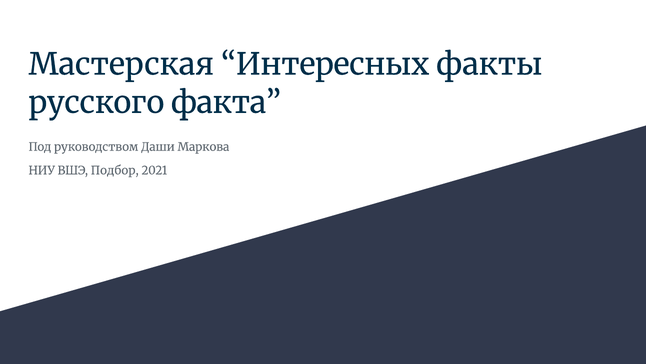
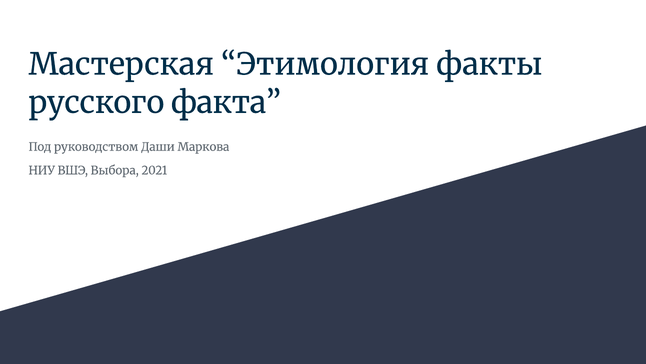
Интересных: Интересных -> Этимология (325, 64)
Подбор: Подбор -> Выбора (115, 170)
